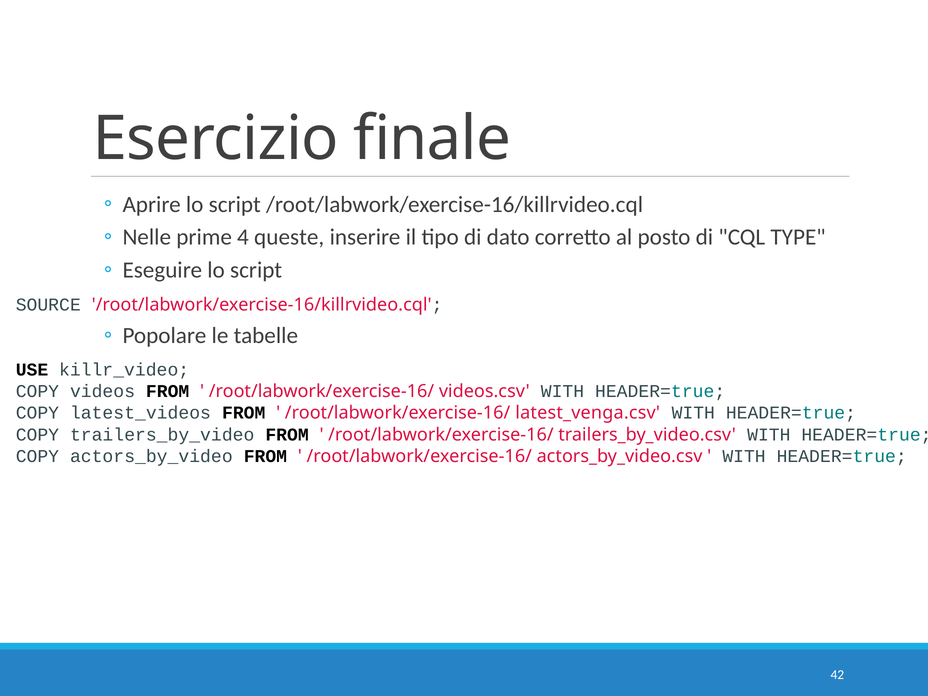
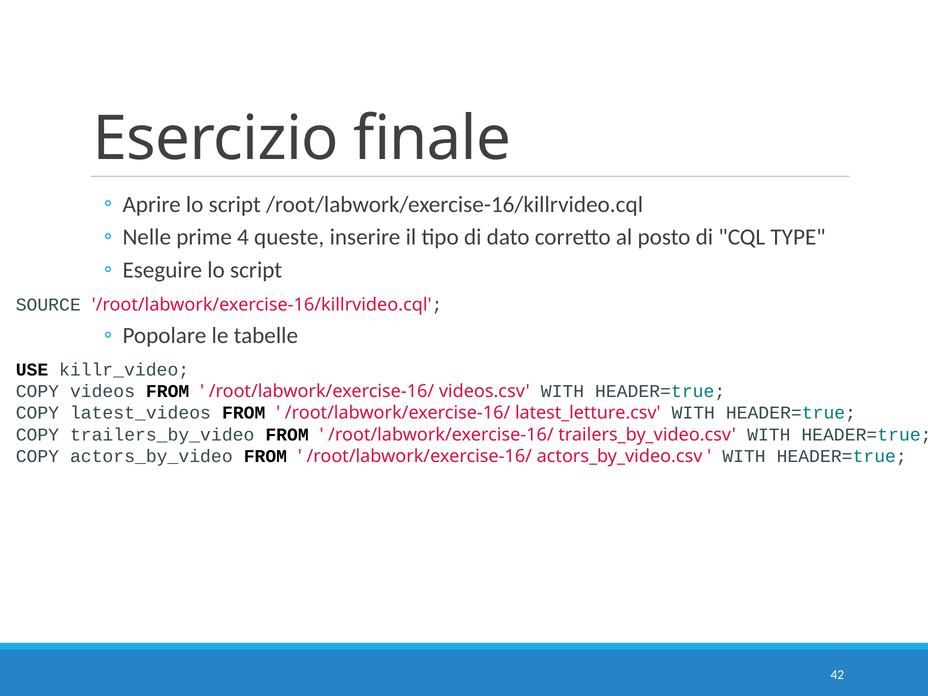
latest_venga.csv: latest_venga.csv -> latest_letture.csv (588, 413)
